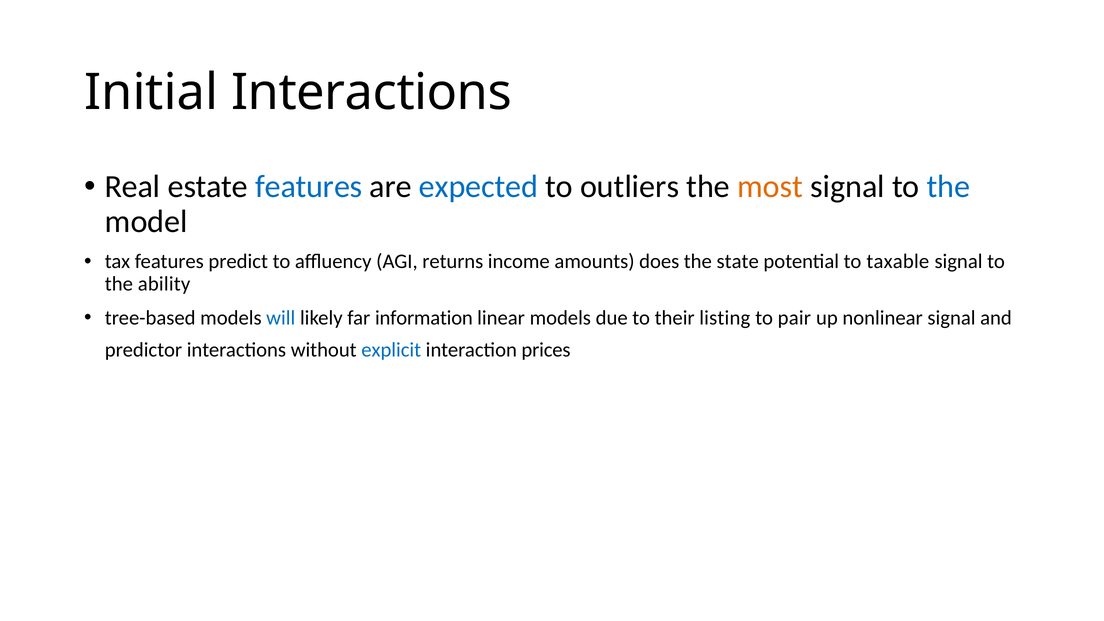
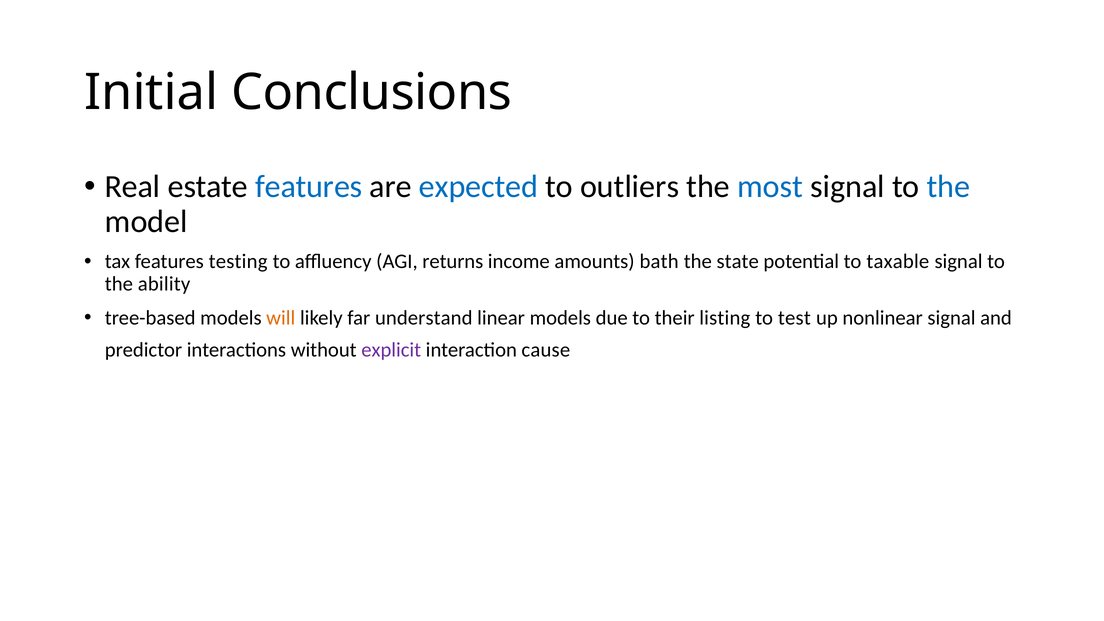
Initial Interactions: Interactions -> Conclusions (372, 93)
most colour: orange -> blue (770, 187)
predict: predict -> testing (238, 262)
does: does -> bath (659, 262)
will colour: blue -> orange (281, 318)
information: information -> understand (424, 318)
pair: pair -> test (794, 318)
explicit colour: blue -> purple (391, 350)
prices: prices -> cause (546, 350)
